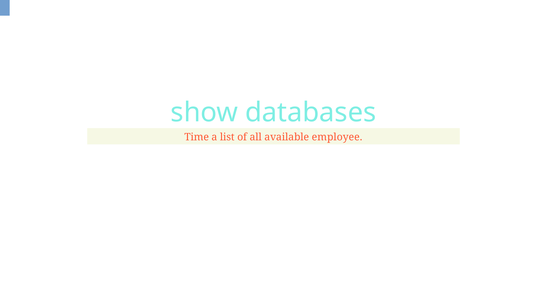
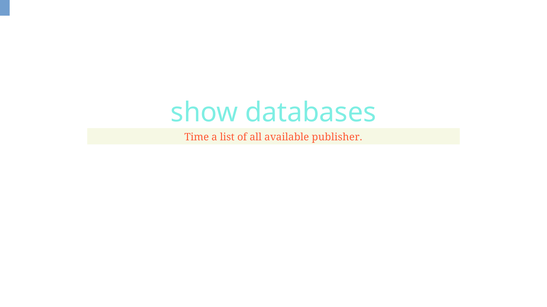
employee: employee -> publisher (337, 137)
